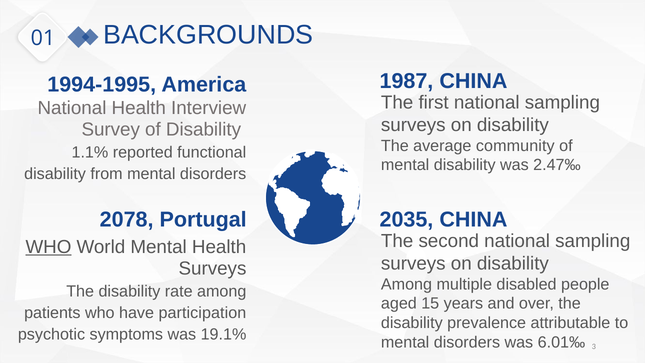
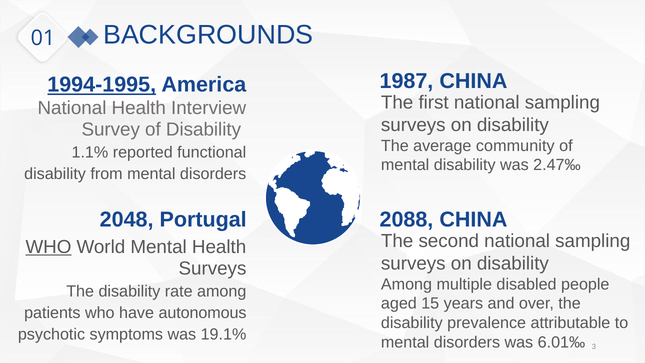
1994-1995 underline: none -> present (102, 85)
2078: 2078 -> 2048 (127, 220)
2035: 2035 -> 2088 (406, 220)
participation: participation -> autonomous (202, 313)
